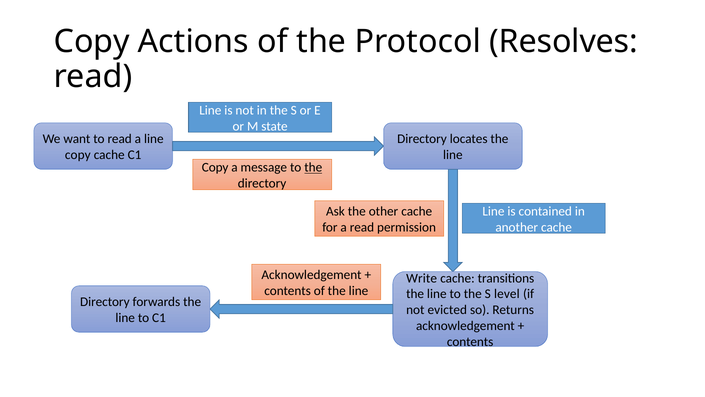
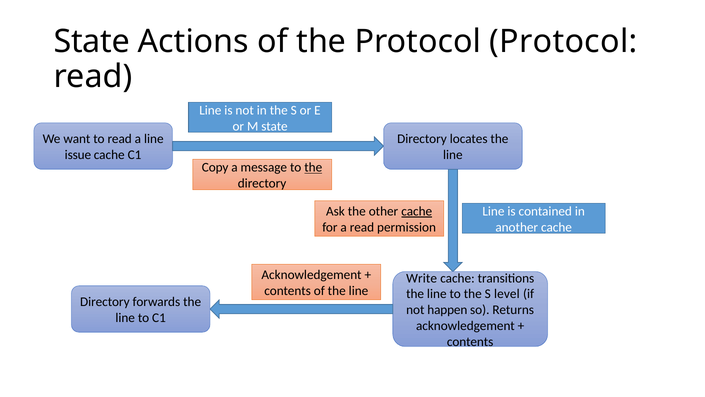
Copy: Copy -> State (92, 42)
Protocol Resolves: Resolves -> Protocol (563, 42)
copy: copy -> issue (78, 155)
cache underline: none -> present (417, 211)
evicted: evicted -> happen (447, 310)
